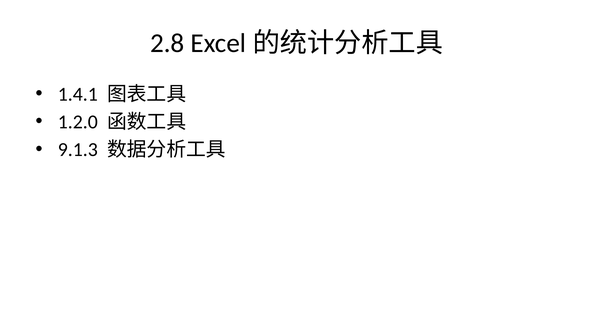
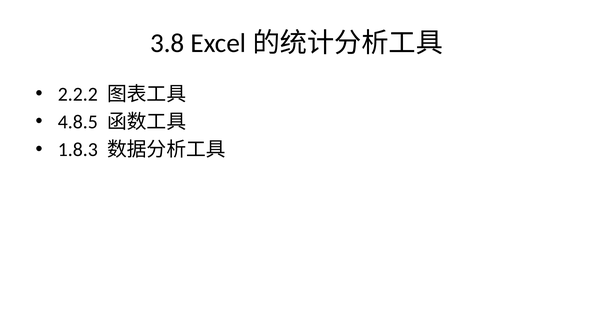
2.8: 2.8 -> 3.8 (167, 43)
1.4.1: 1.4.1 -> 2.2.2 (78, 94)
1.2.0: 1.2.0 -> 4.8.5 (78, 122)
9.1.3: 9.1.3 -> 1.8.3 (78, 149)
